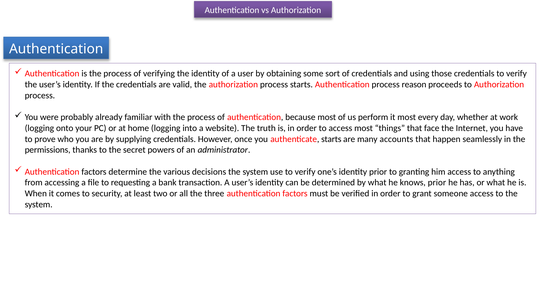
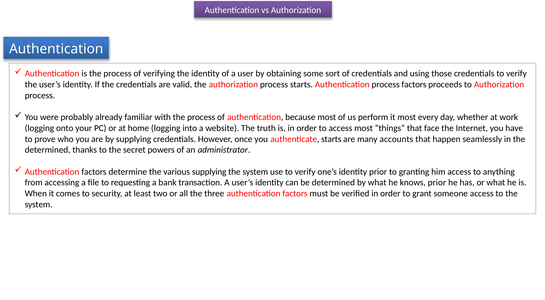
process reason: reason -> factors (414, 84)
permissions: permissions -> determined (48, 150)
various decisions: decisions -> supplying (209, 172)
